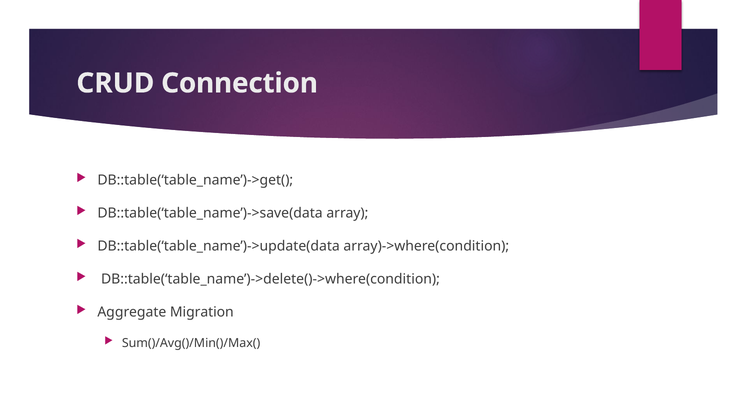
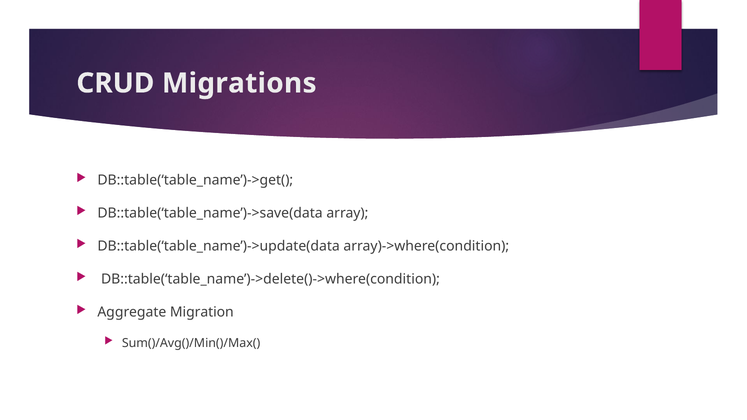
Connection: Connection -> Migrations (239, 83)
